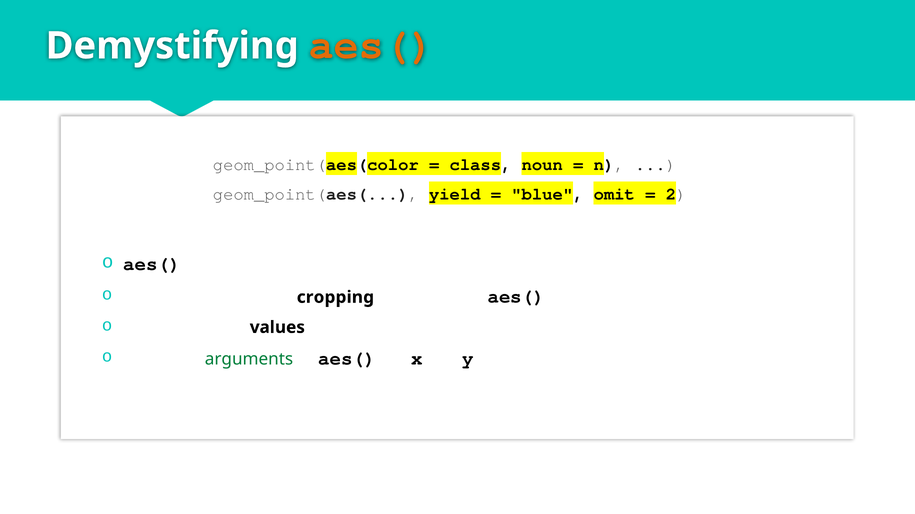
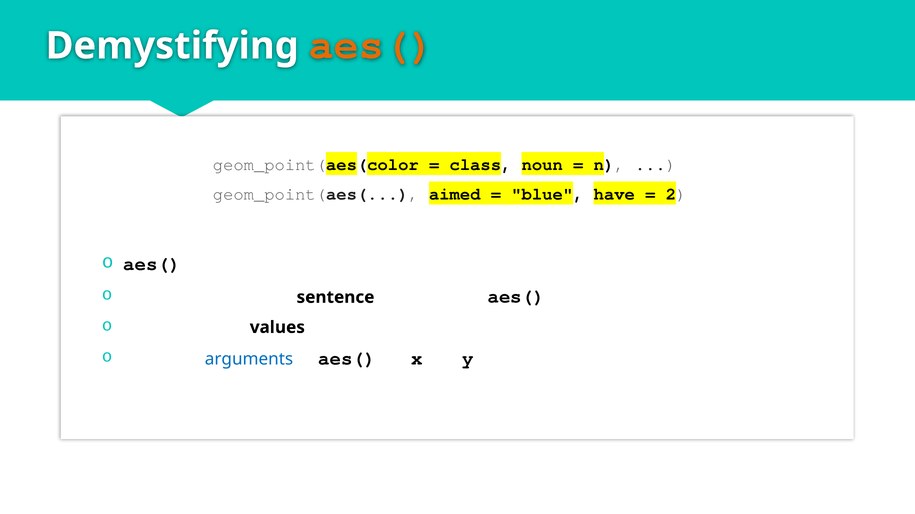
yield: yield -> aimed (455, 195)
blue omit: omit -> have (614, 195)
cropping: cropping -> sentence (335, 298)
arguments colour: green -> blue (249, 360)
